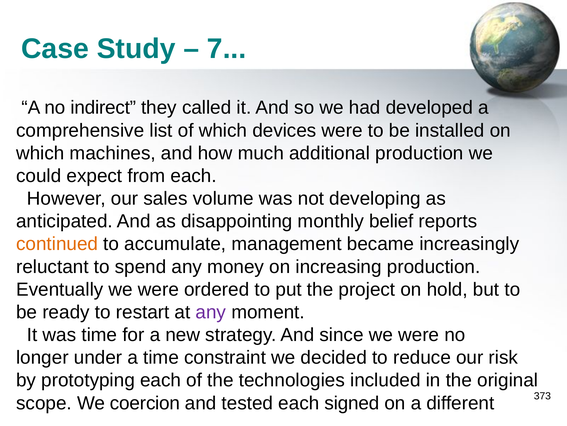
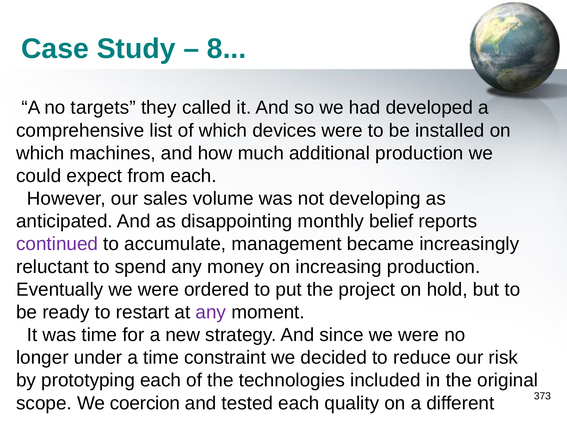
7: 7 -> 8 (227, 49)
indirect: indirect -> targets (103, 108)
continued colour: orange -> purple (57, 244)
signed: signed -> quality (352, 402)
